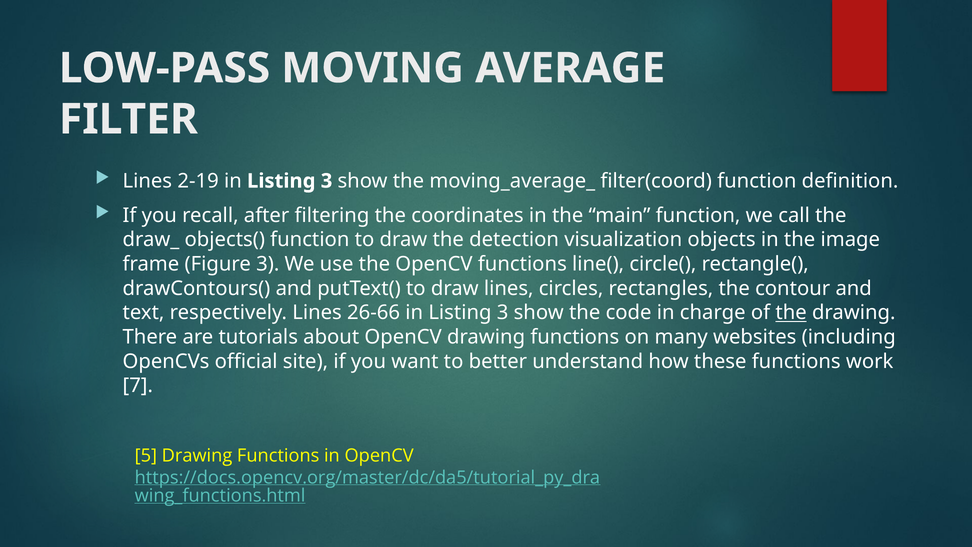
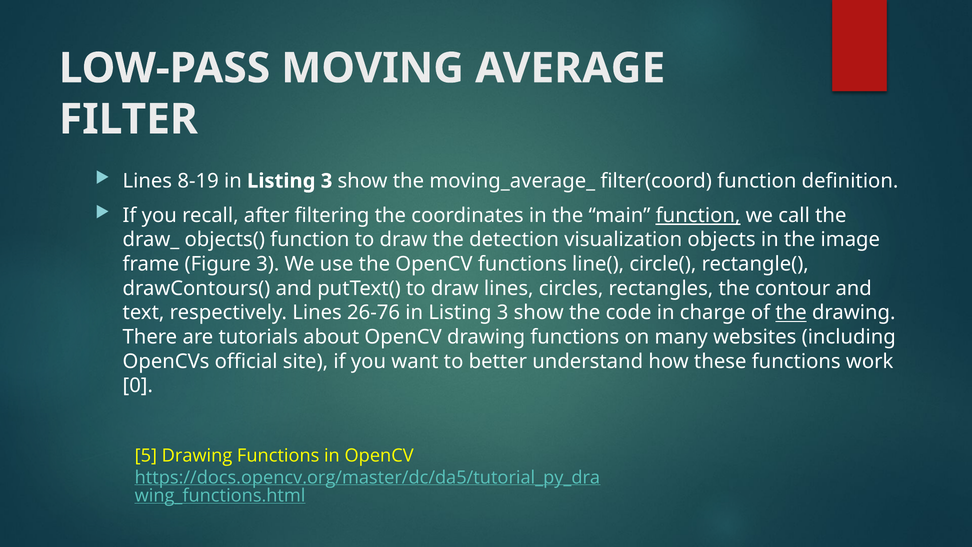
2-19: 2-19 -> 8-19 (198, 181)
function underline: none -> present (698, 215)
26-66: 26-66 -> 26-76 (374, 313)
7: 7 -> 0 (138, 386)
